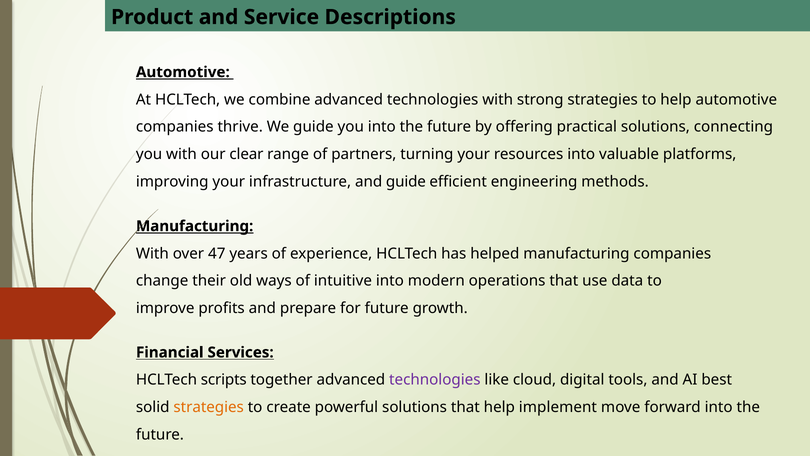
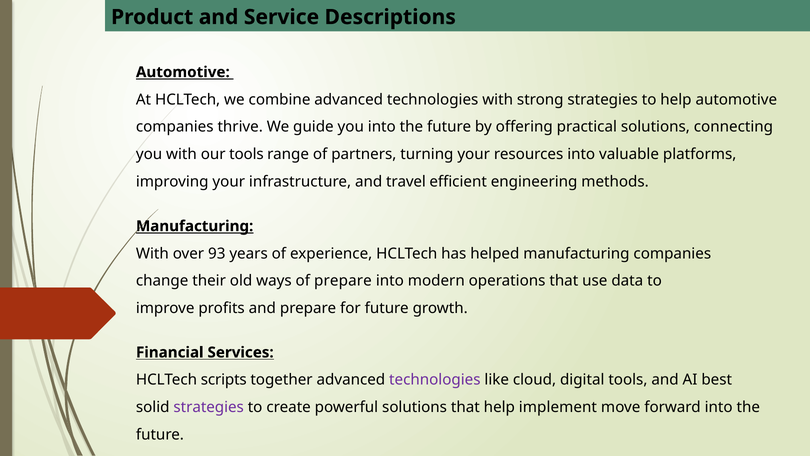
our clear: clear -> tools (246, 154)
and guide: guide -> travel (406, 181)
47: 47 -> 93 (217, 253)
of intuitive: intuitive -> prepare (343, 281)
strategies colour: orange -> purple (209, 407)
